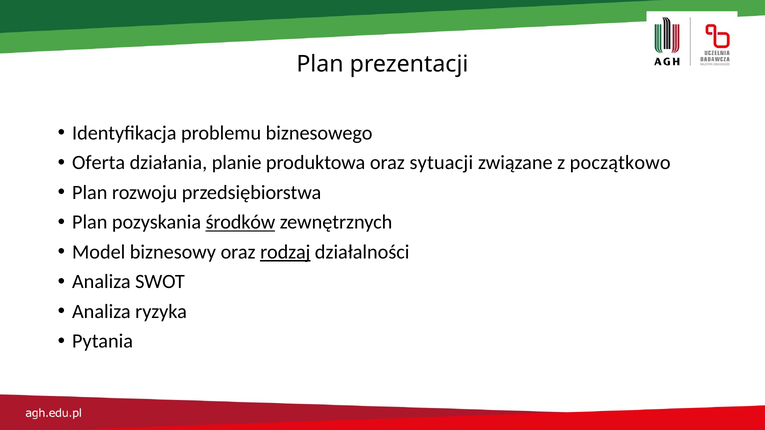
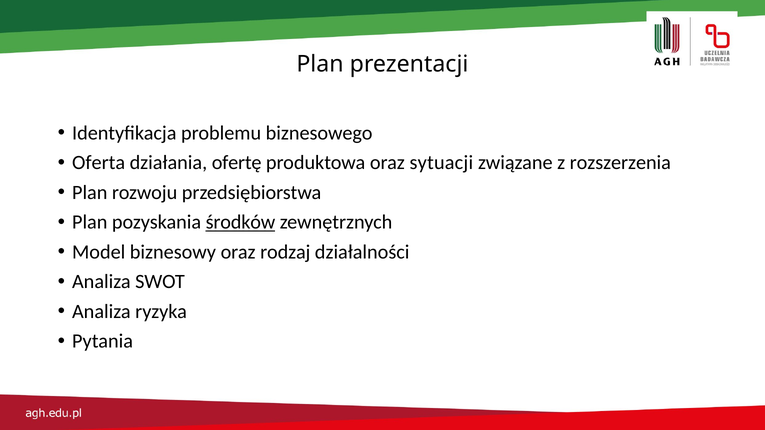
planie: planie -> ofertę (237, 163)
początkowo: początkowo -> rozszerzenia (620, 163)
rodzaj underline: present -> none (285, 252)
